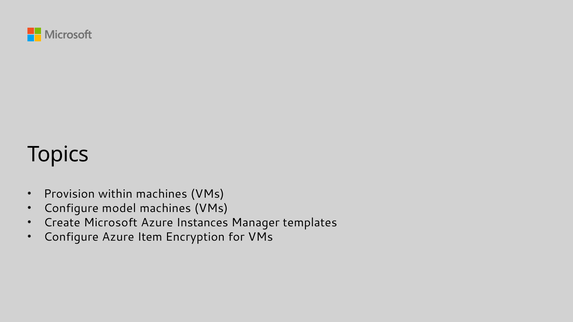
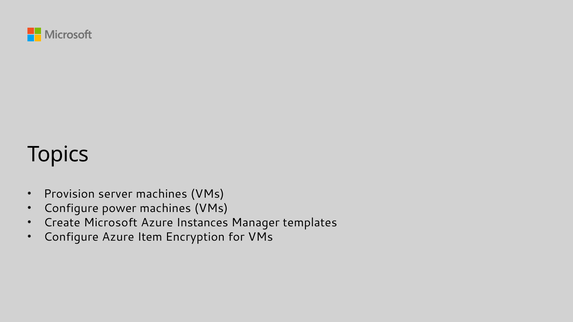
within: within -> server (115, 194)
model: model -> power (119, 209)
